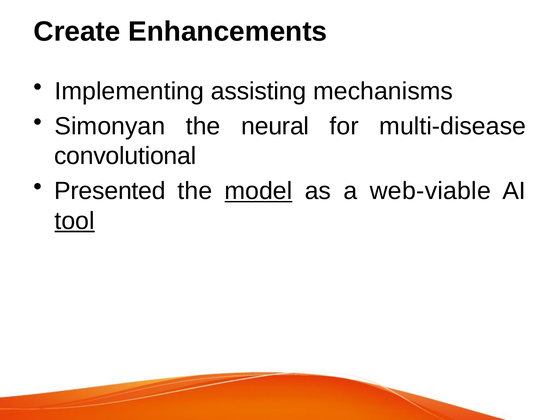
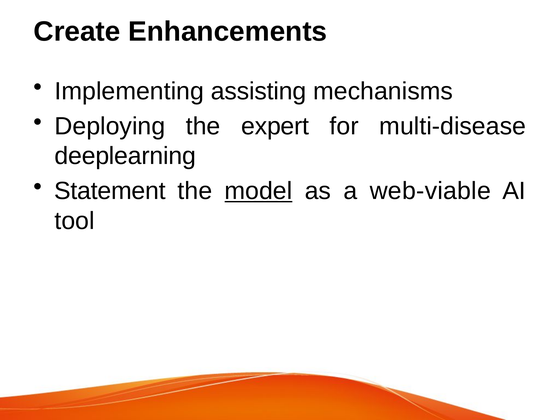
Simonyan: Simonyan -> Deploying (110, 126)
neural: neural -> expert (275, 126)
convolutional: convolutional -> deeplearning (125, 156)
Presented: Presented -> Statement (110, 191)
tool underline: present -> none (75, 221)
